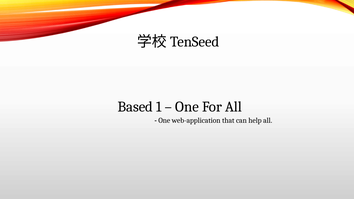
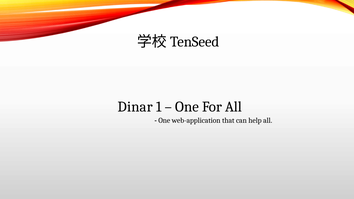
Based: Based -> Dinar (135, 107)
